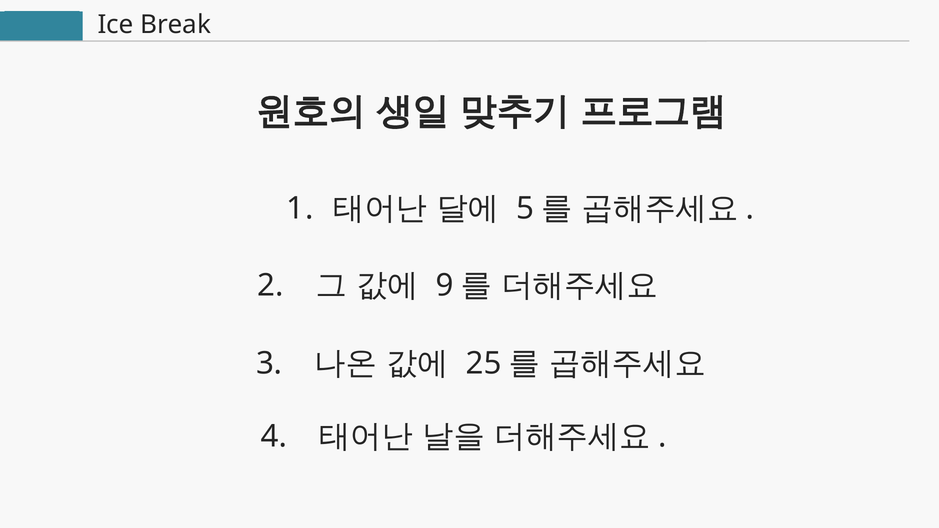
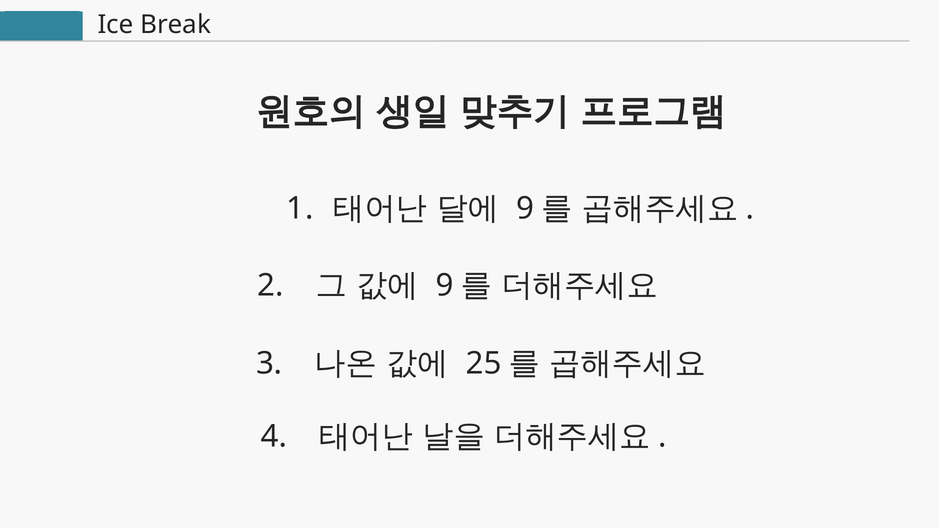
5: 5 -> 9 (525, 208)
